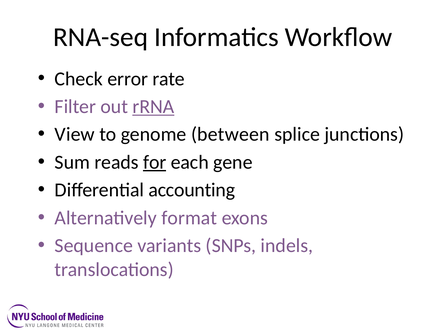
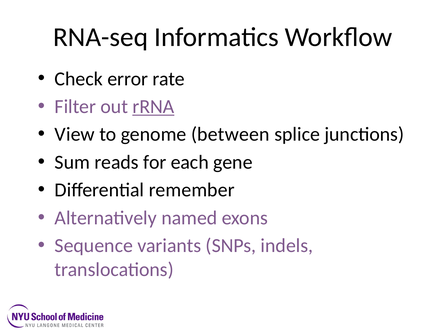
for underline: present -> none (155, 162)
accounting: accounting -> remember (192, 190)
format: format -> named (189, 217)
